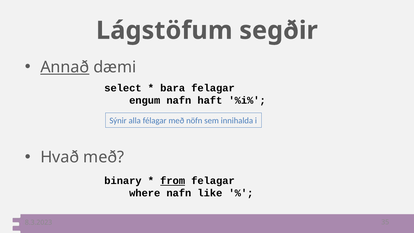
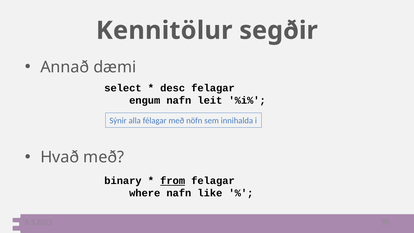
Lágstöfum: Lágstöfum -> Kennitölur (164, 30)
Annað underline: present -> none (65, 67)
bara: bara -> desc (173, 88)
haft: haft -> leit (210, 100)
